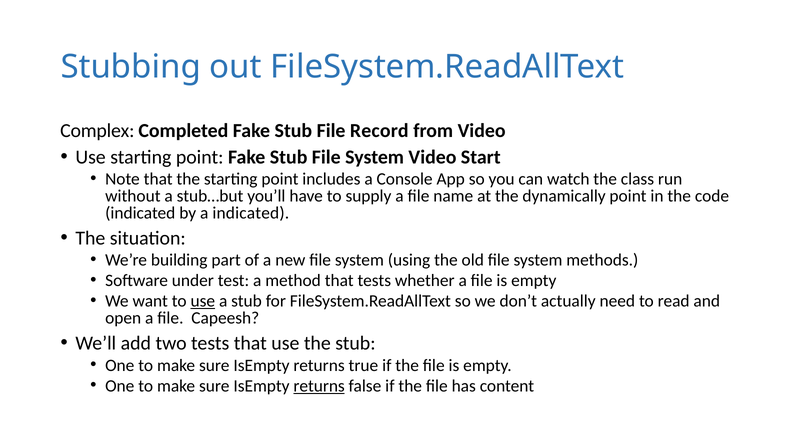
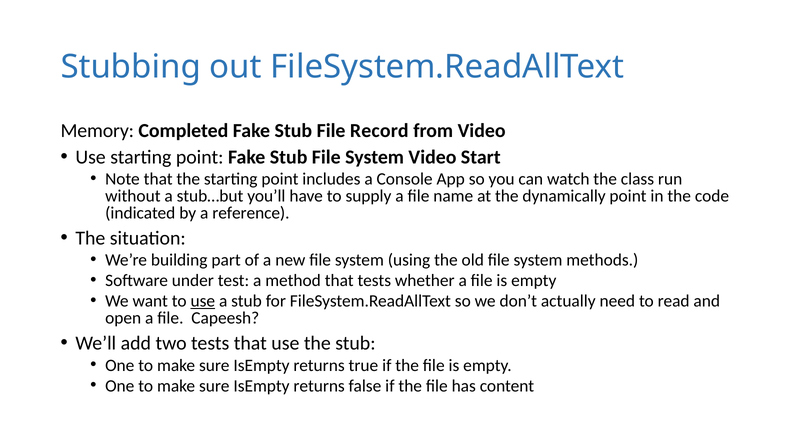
Complex: Complex -> Memory (97, 131)
a indicated: indicated -> reference (251, 213)
returns underline: present -> none (319, 386)
